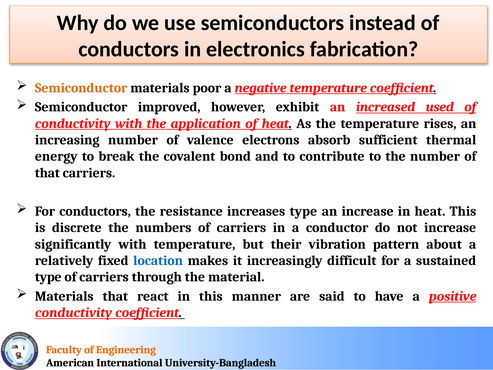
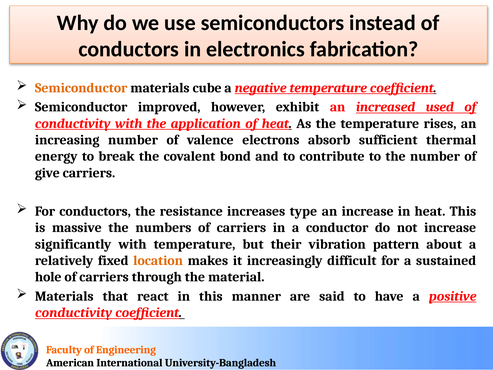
poor: poor -> cube (207, 88)
that: that -> give (47, 173)
discrete: discrete -> massive (77, 228)
location colour: blue -> orange (158, 260)
type: type -> hole (48, 277)
